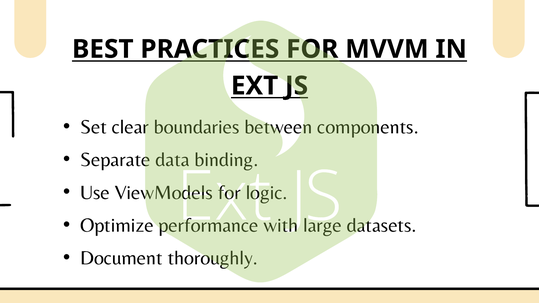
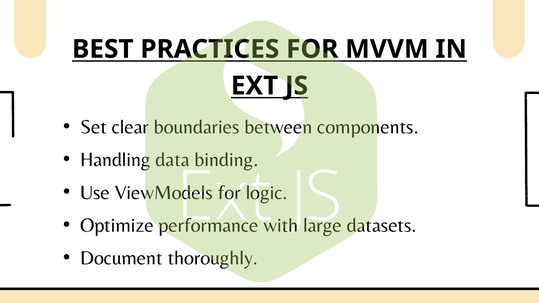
Separate: Separate -> Handling (115, 160)
